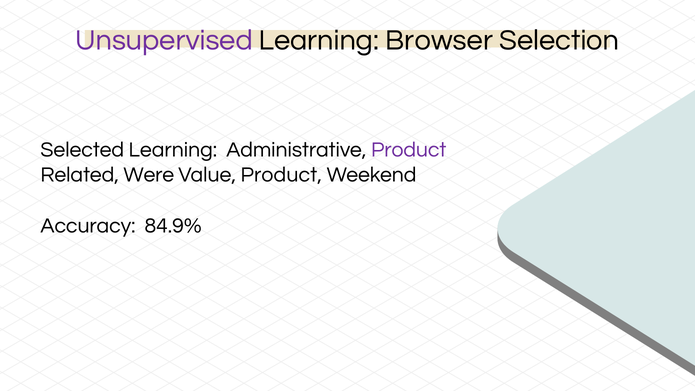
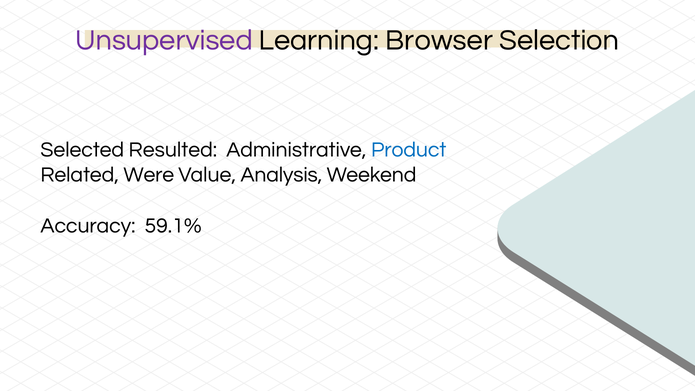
Selected Learning: Learning -> Resulted (173, 149)
Product colour: purple -> blue (409, 149)
Value Product: Product -> Analysis (281, 175)
84.9%: 84.9% -> 59.1% (173, 226)
